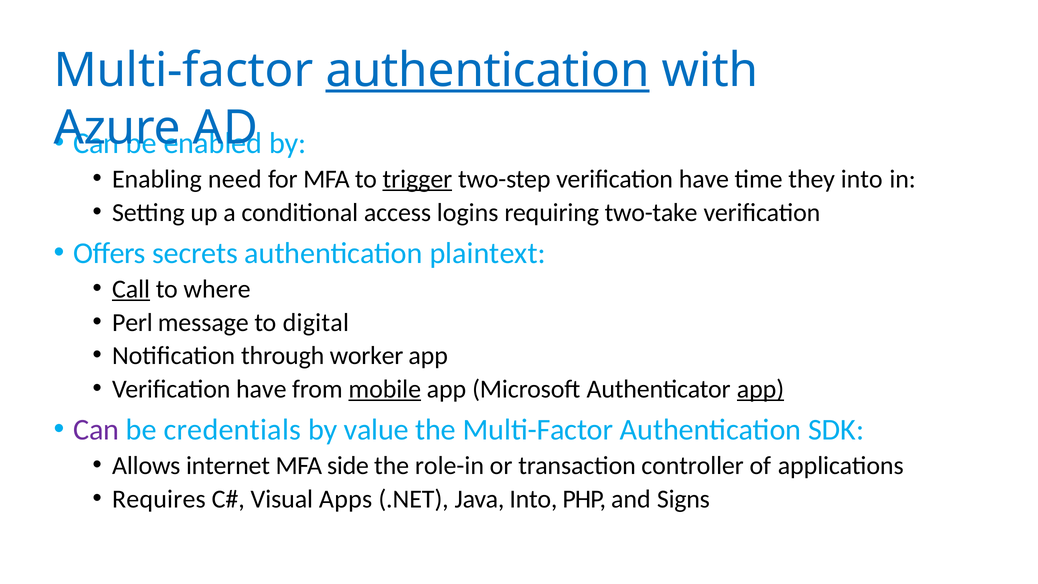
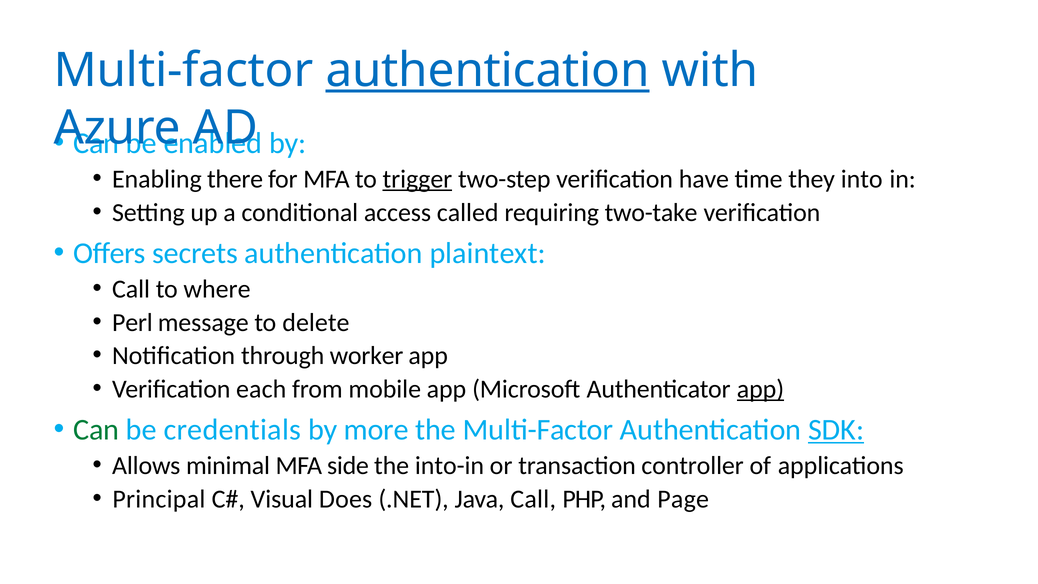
need: need -> there (235, 179)
logins: logins -> called (468, 213)
Call underline: present -> none (131, 289)
digital: digital -> delete (316, 323)
have: have -> each (261, 389)
mobile underline: present -> none (385, 389)
Can colour: purple -> green (96, 430)
value: value -> more (376, 430)
SDK underline: none -> present (836, 430)
internet: internet -> minimal (228, 466)
role-in: role-in -> into-in (449, 466)
Requires: Requires -> Principal (159, 499)
Apps: Apps -> Does (346, 499)
Java Into: Into -> Call (533, 499)
Signs: Signs -> Page (683, 499)
